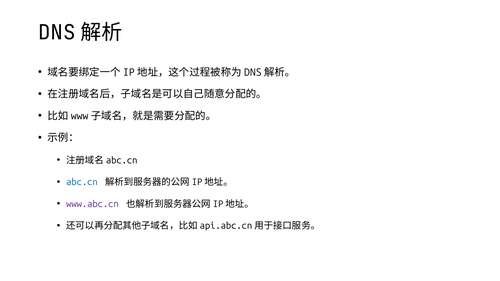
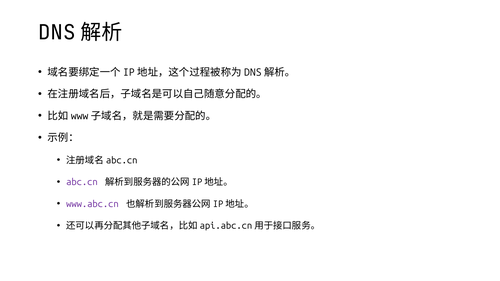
abc.cn colour: blue -> purple (82, 182)
